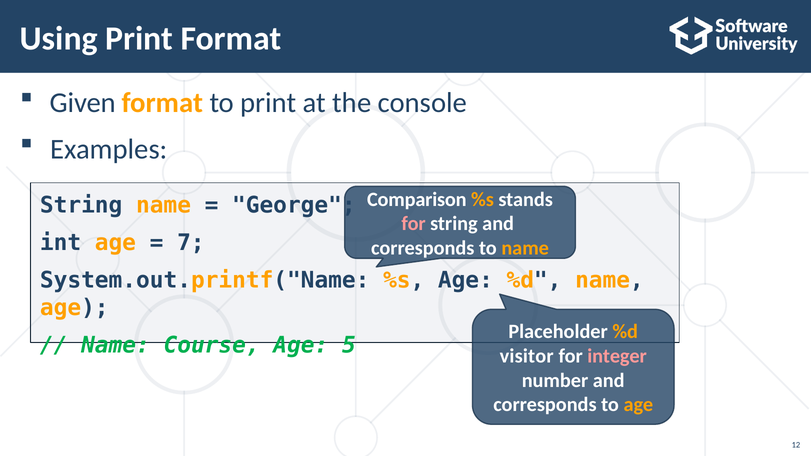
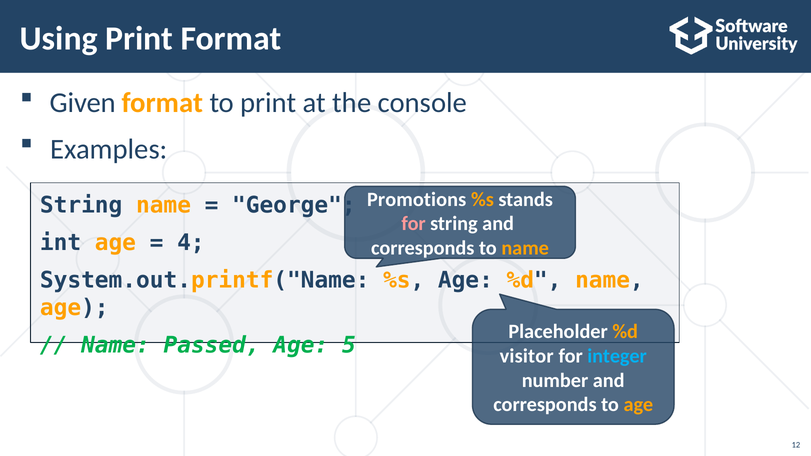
Comparison: Comparison -> Promotions (417, 199)
7: 7 -> 4 (191, 243)
Course: Course -> Passed (212, 345)
integer colour: pink -> light blue (617, 356)
